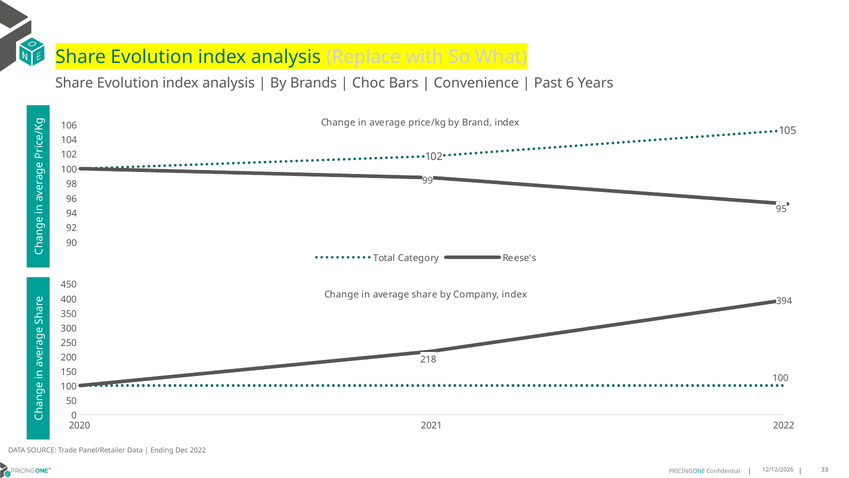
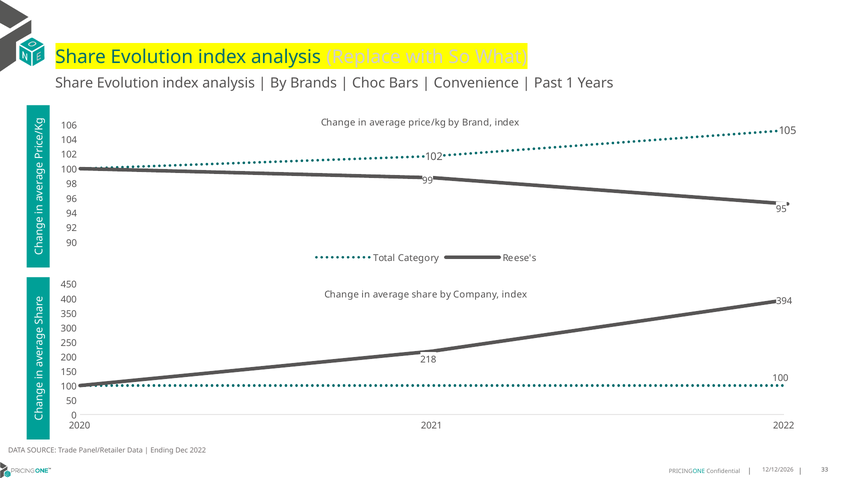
6: 6 -> 1 (570, 83)
